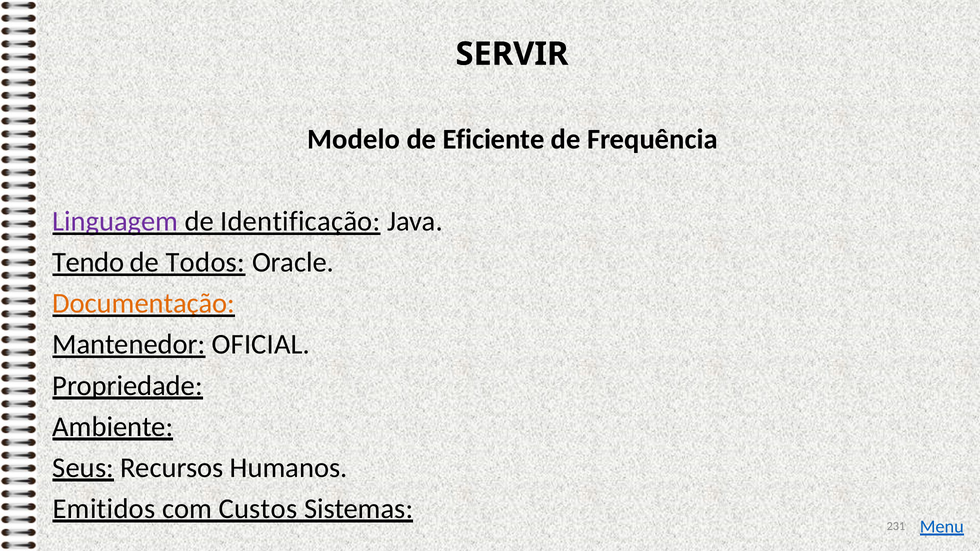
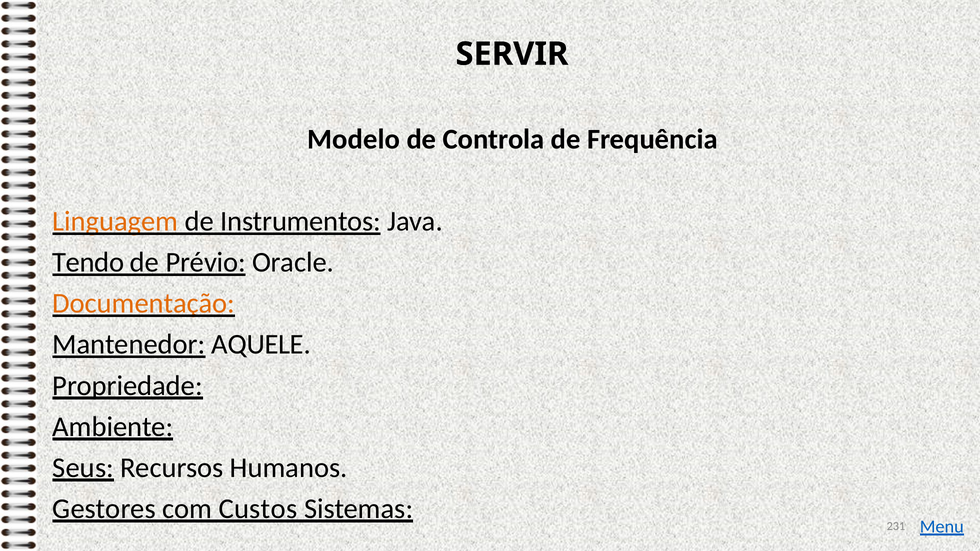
Eficiente: Eficiente -> Controla (494, 140)
Linguagem colour: purple -> orange (115, 222)
Identificação: Identificação -> Instrumentos (301, 222)
Todos: Todos -> Prévio (206, 263)
OFICIAL: OFICIAL -> AQUELE (261, 345)
Emitidos: Emitidos -> Gestores (104, 509)
